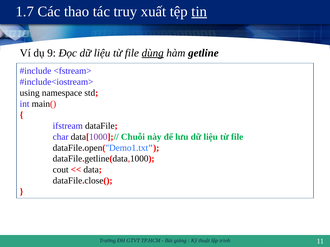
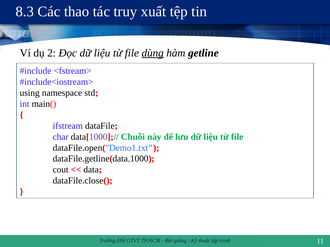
1.7: 1.7 -> 8.3 (25, 11)
tin underline: present -> none (199, 11)
9: 9 -> 2 (52, 53)
